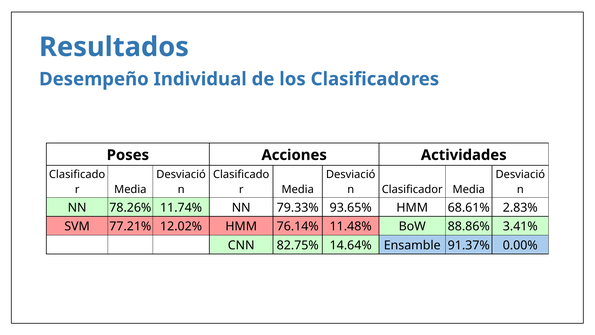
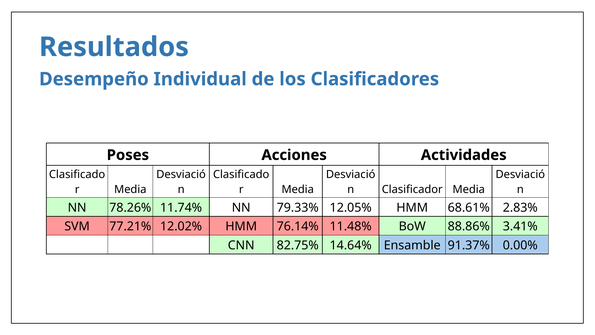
93.65%: 93.65% -> 12.05% (351, 207)
